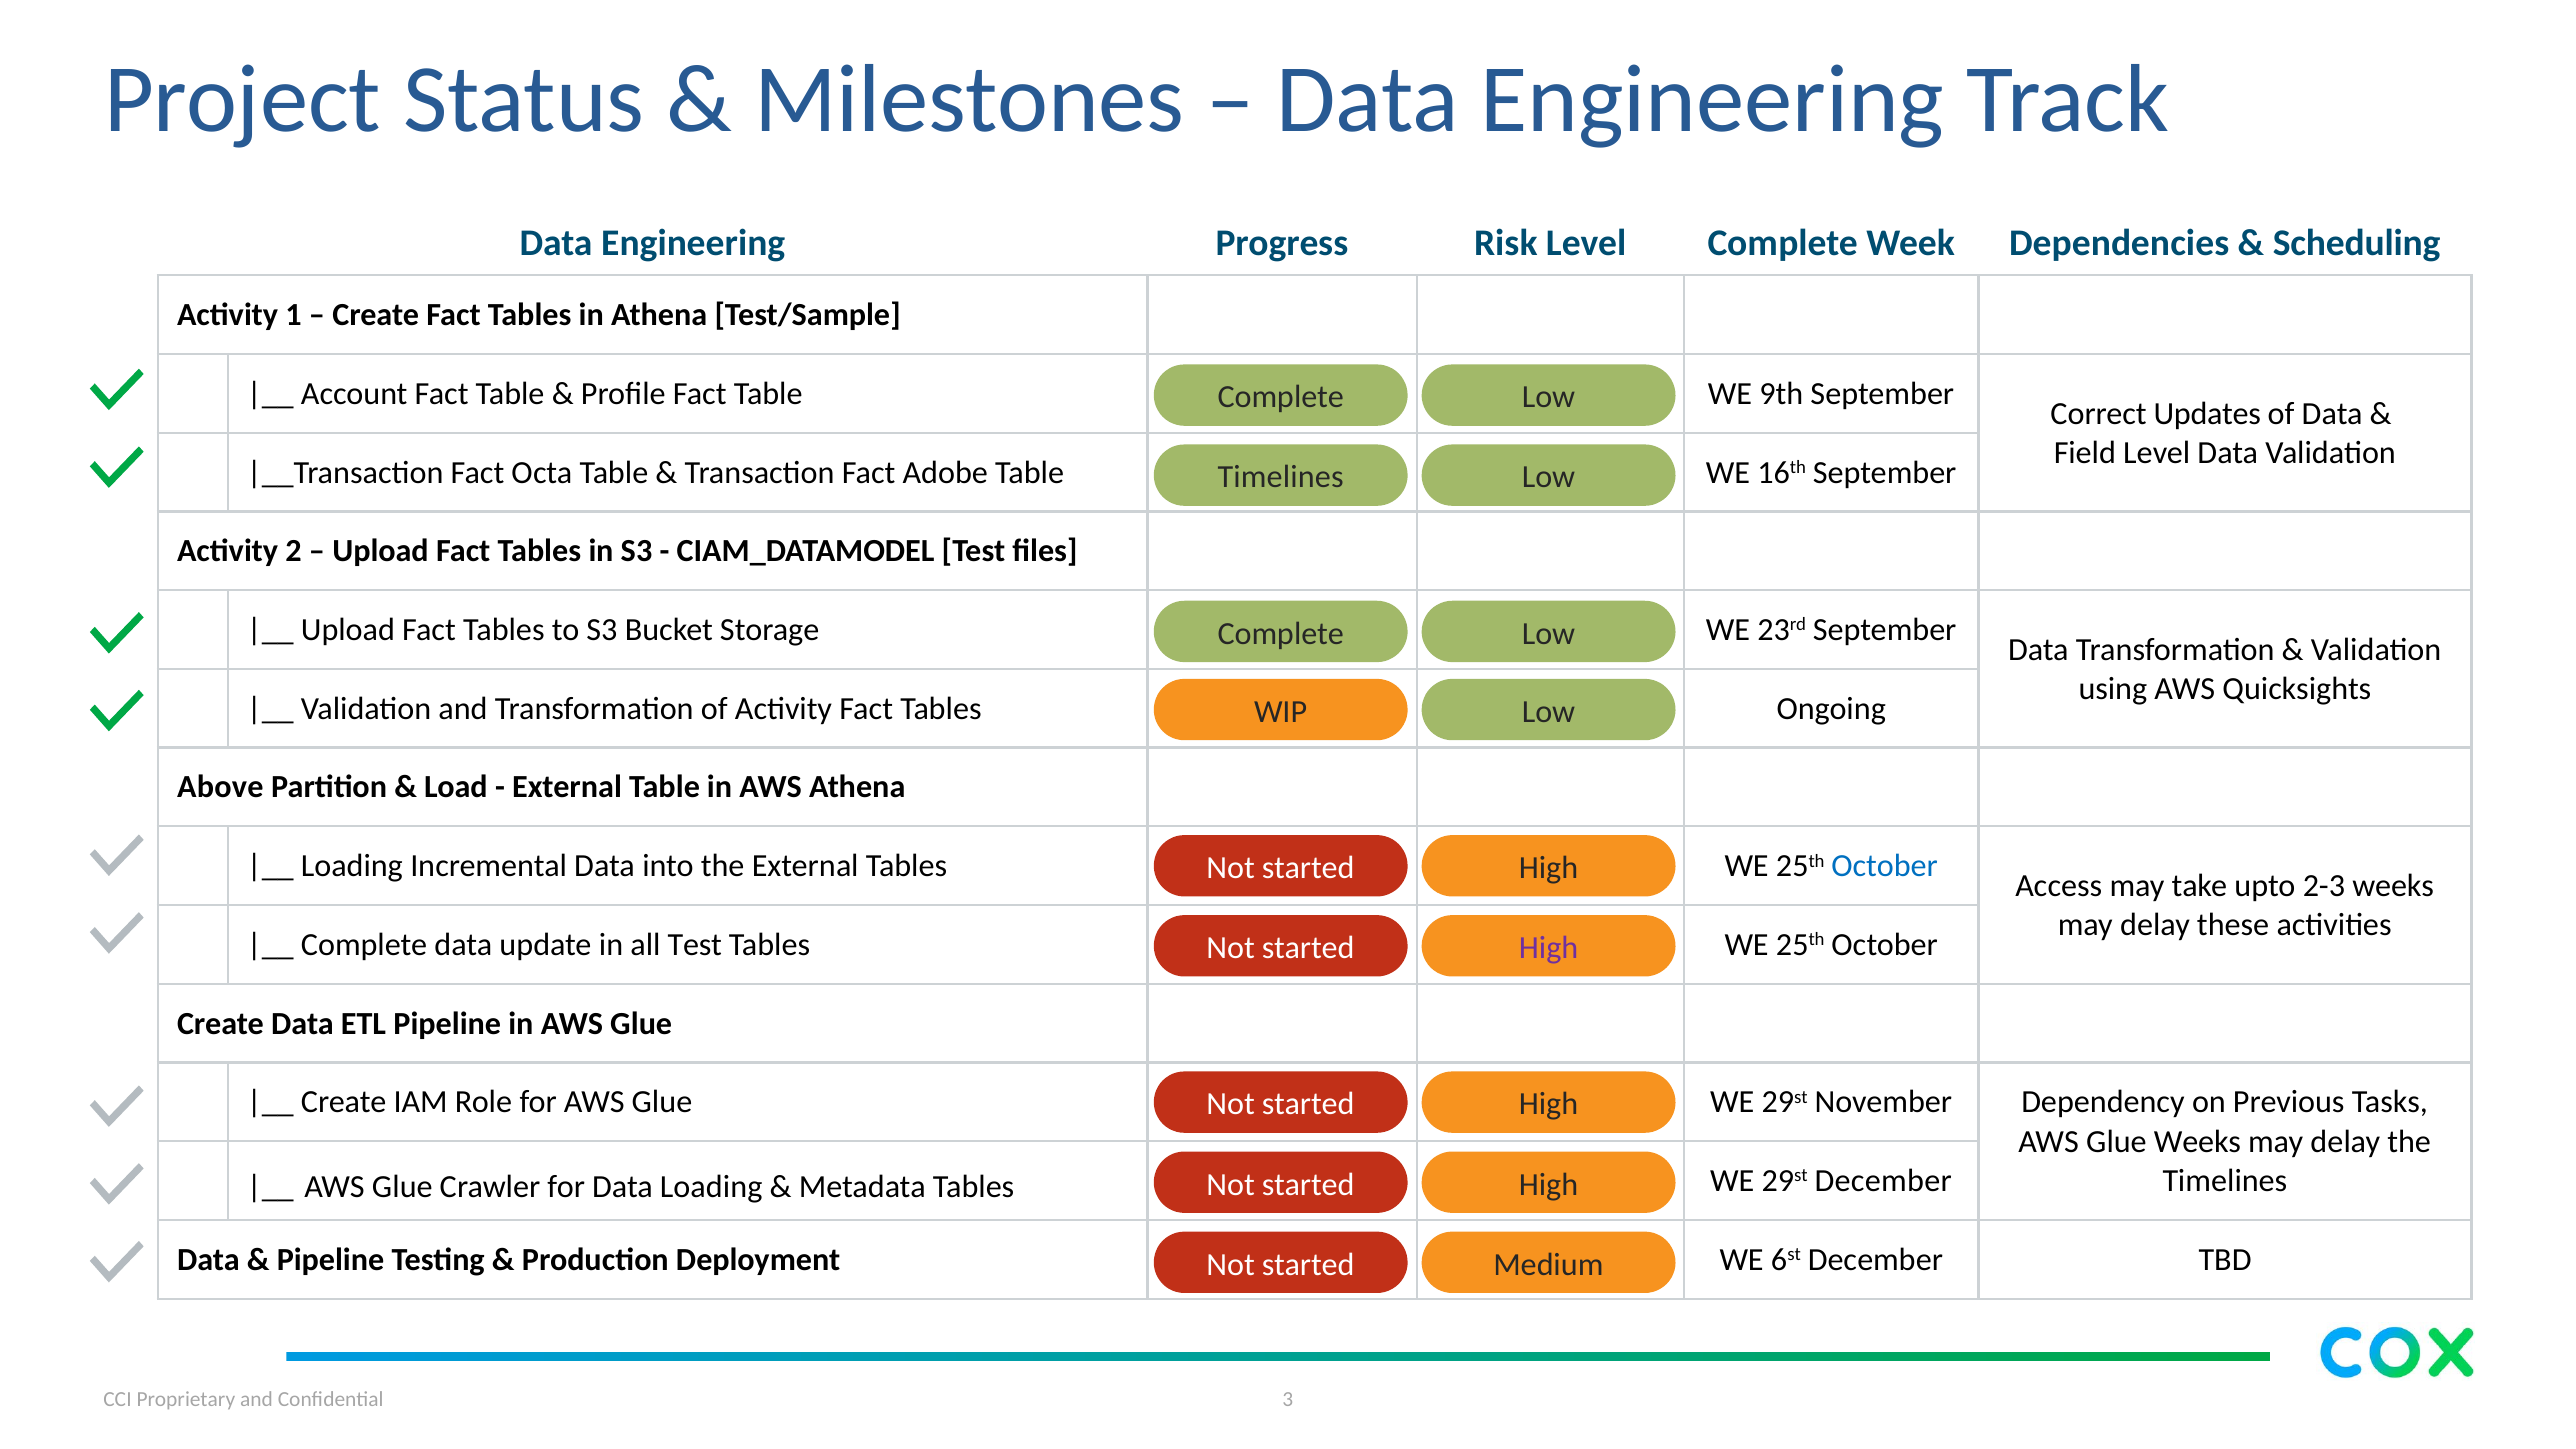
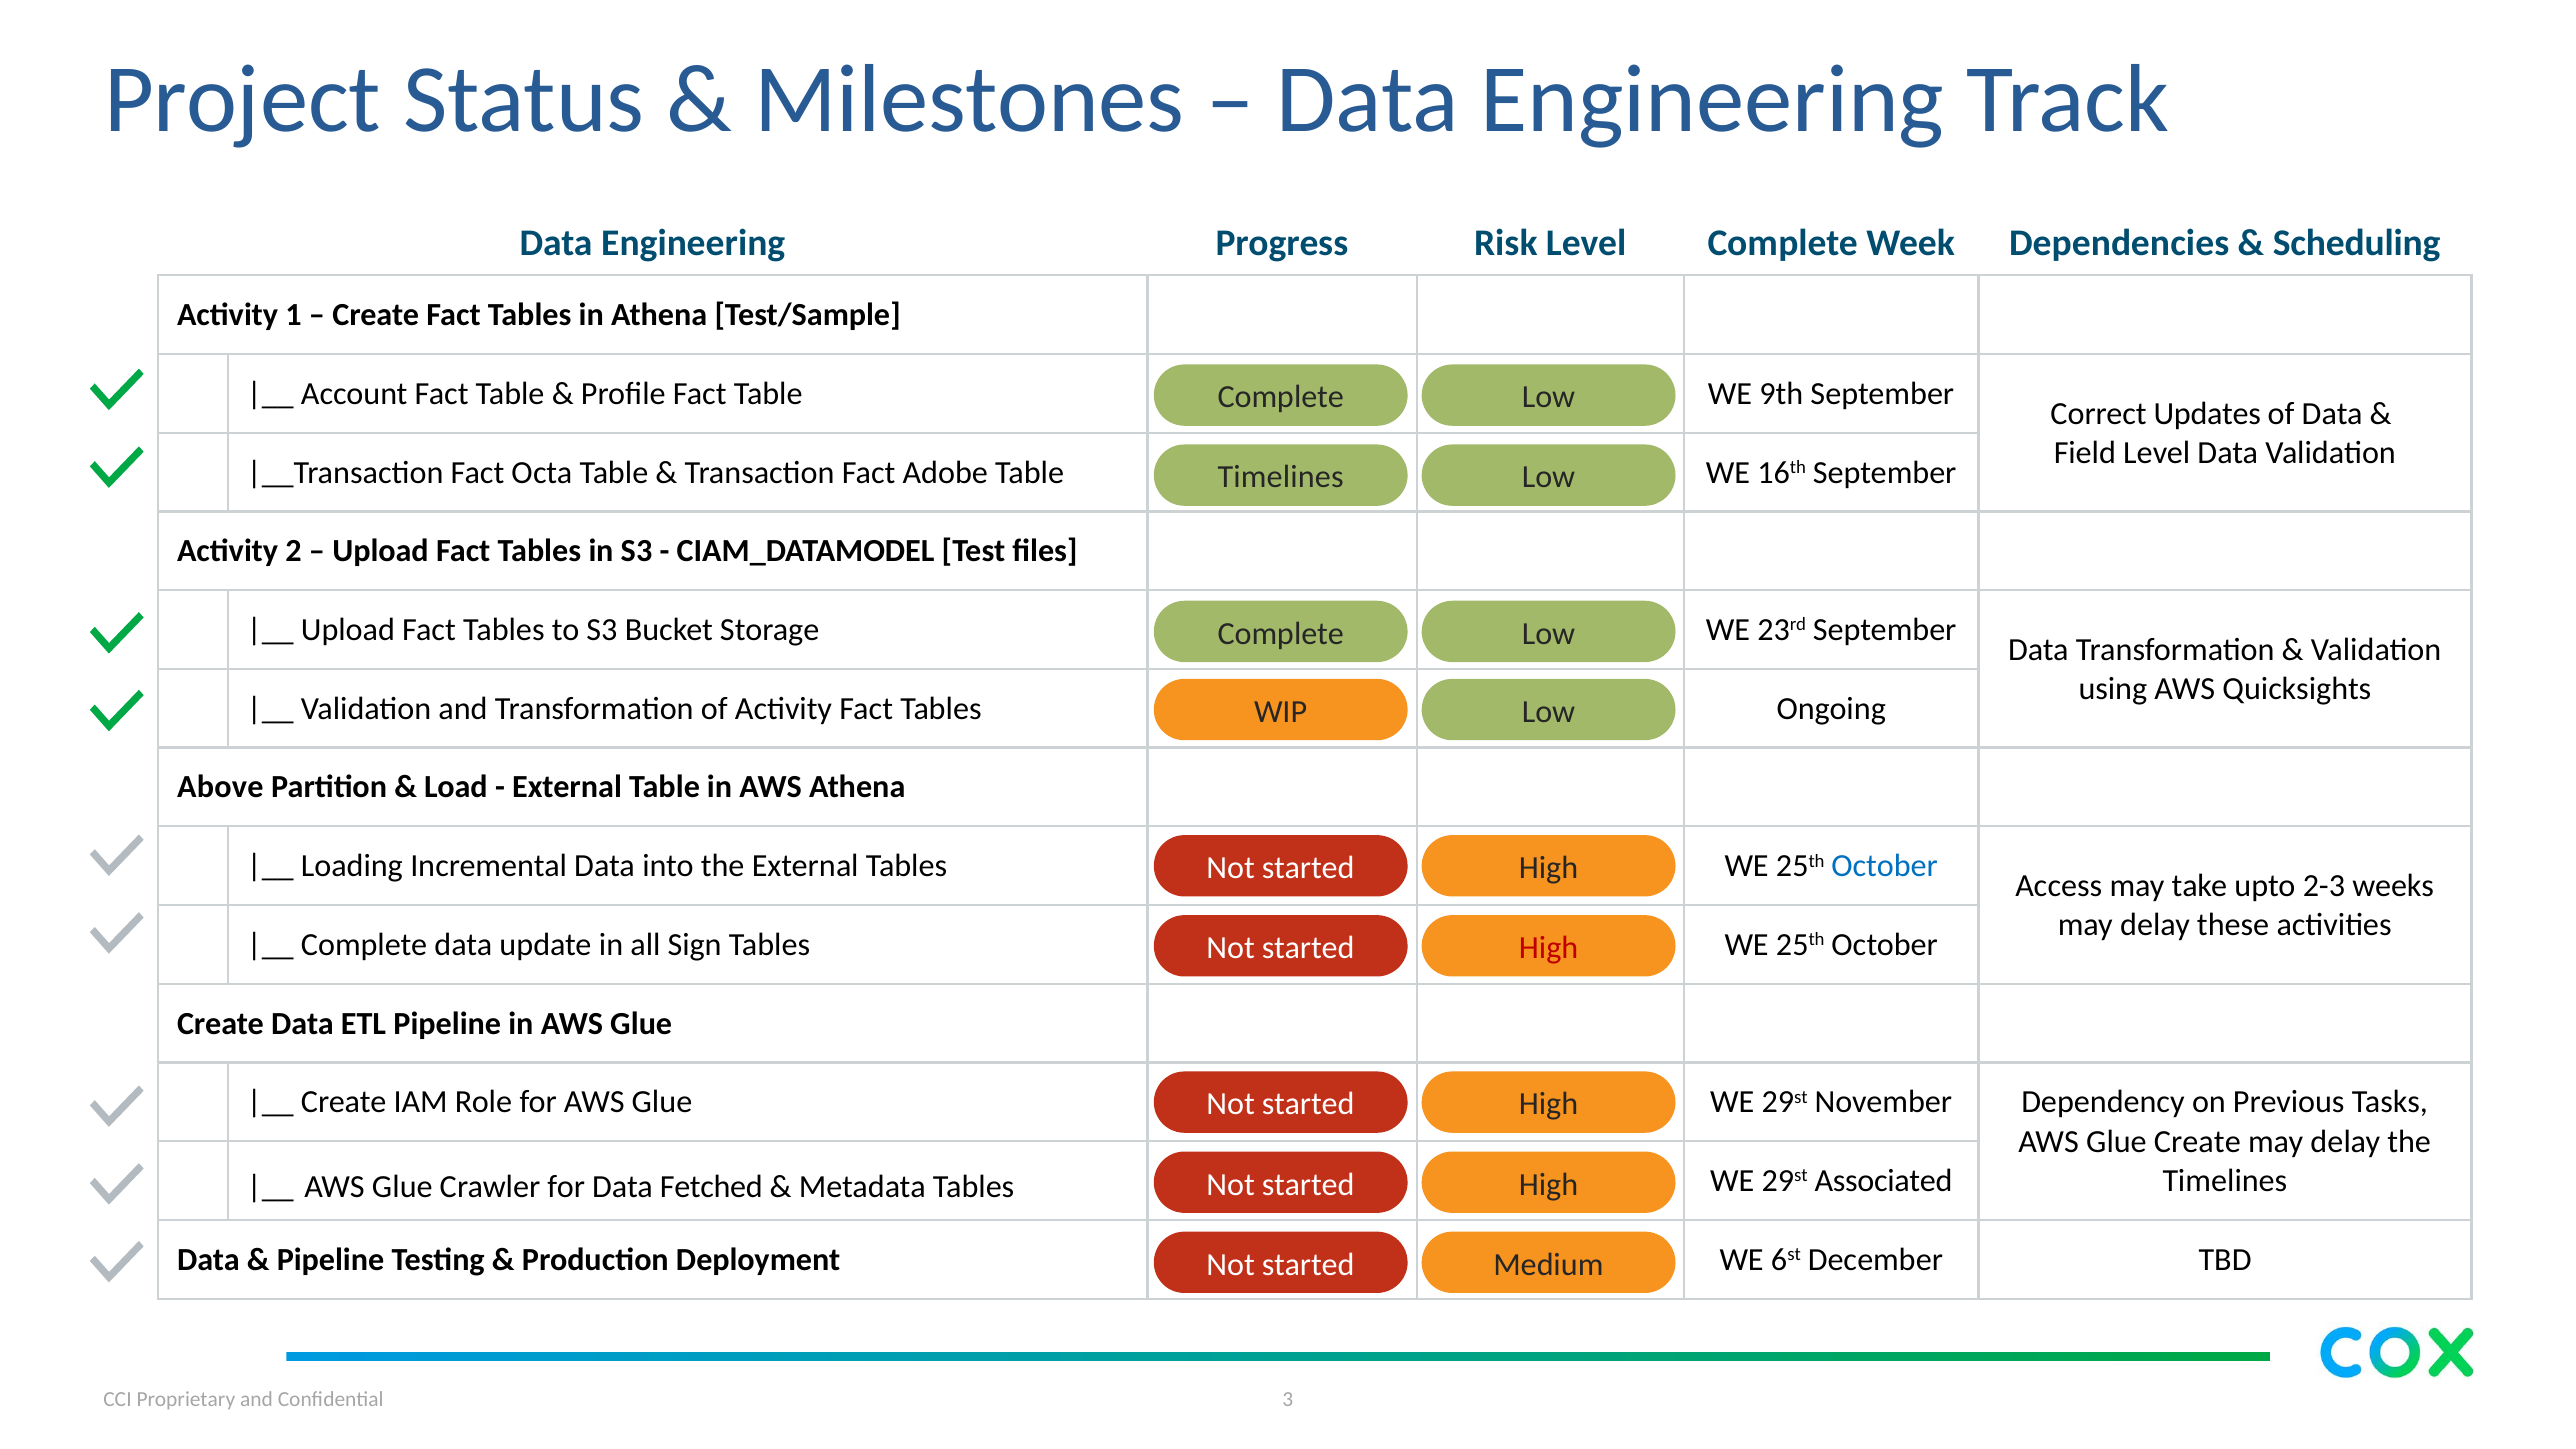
all Test: Test -> Sign (695, 945)
High colour: purple -> red (1549, 948)
Glue Weeks: Weeks -> Create (2197, 1142)
Data Loading: Loading -> Fetched (711, 1187)
29st December: December -> Associated (1883, 1181)
